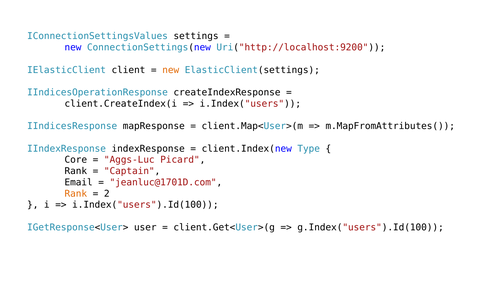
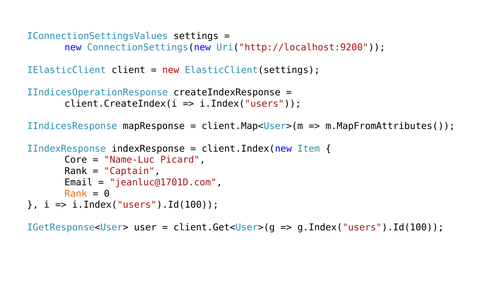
new colour: orange -> red (171, 70)
Type: Type -> Item (309, 148)
Aggs-Luc: Aggs-Luc -> Name-Luc (129, 160)
2: 2 -> 0 (107, 193)
